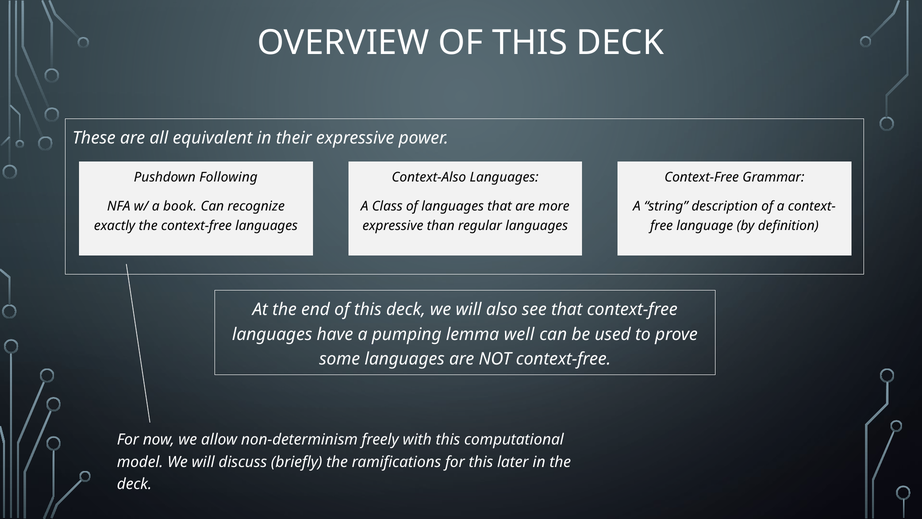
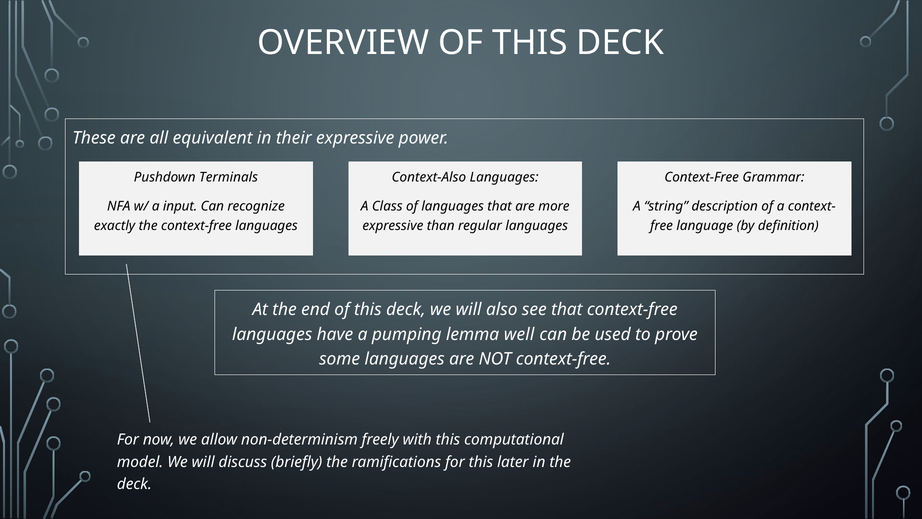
Following: Following -> Terminals (229, 177)
book: book -> input (180, 206)
